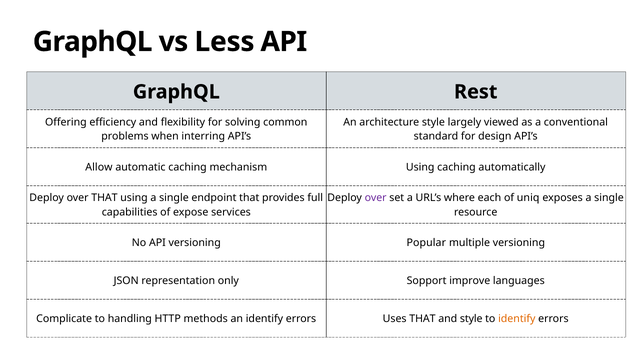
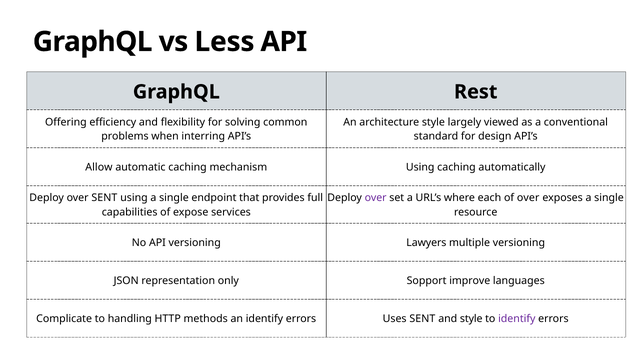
over THAT: THAT -> SENT (104, 198)
of uniq: uniq -> over (528, 198)
Popular: Popular -> Lawyers (426, 243)
Uses THAT: THAT -> SENT (422, 319)
identify colour: orange -> purple (517, 319)
